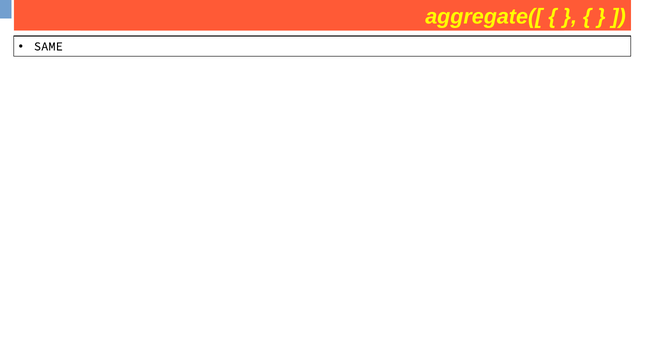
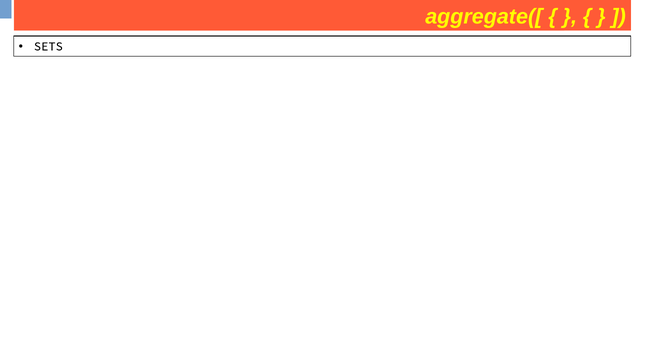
SAME: SAME -> SETS (48, 46)
